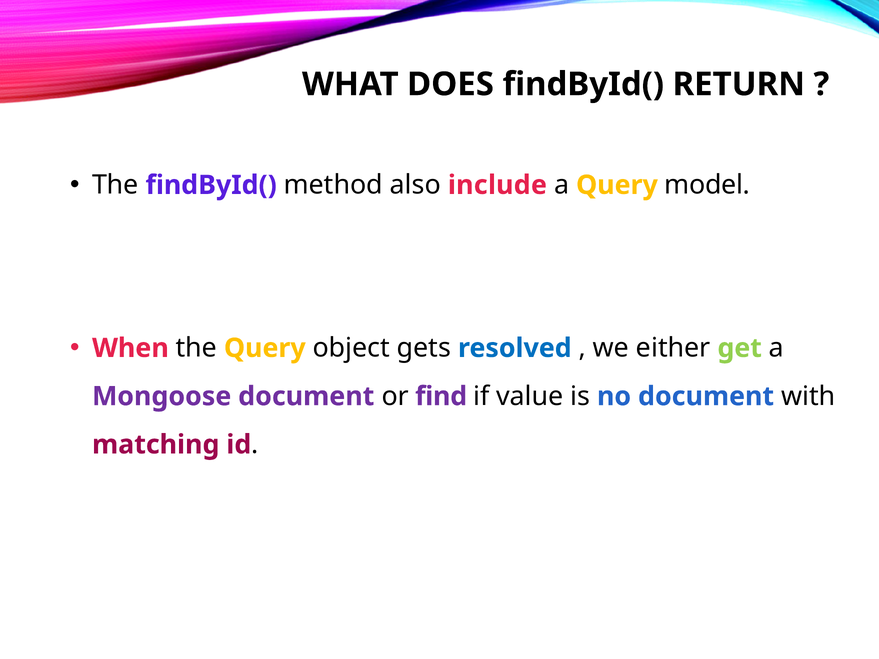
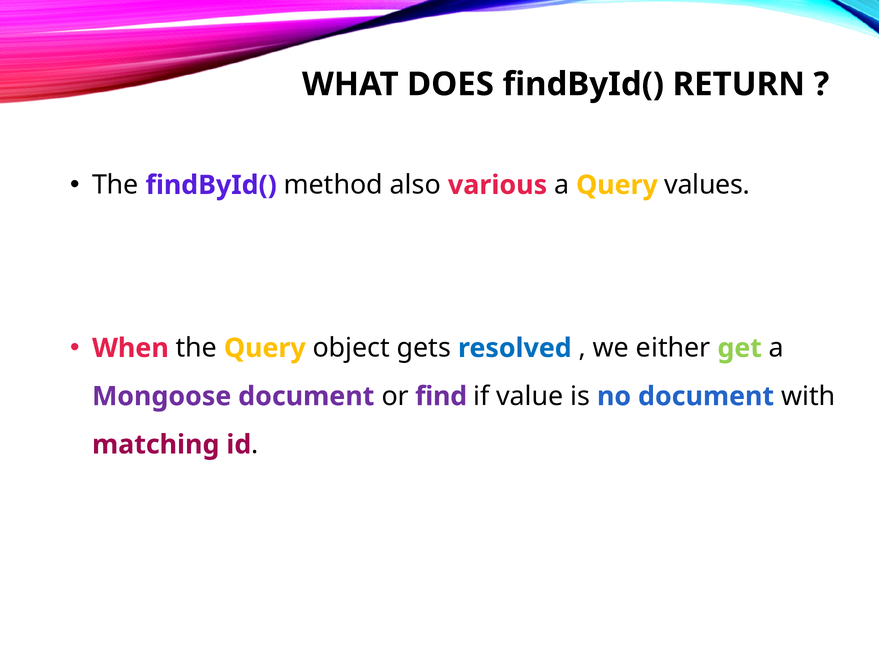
include: include -> various (498, 185)
model: model -> values (707, 185)
